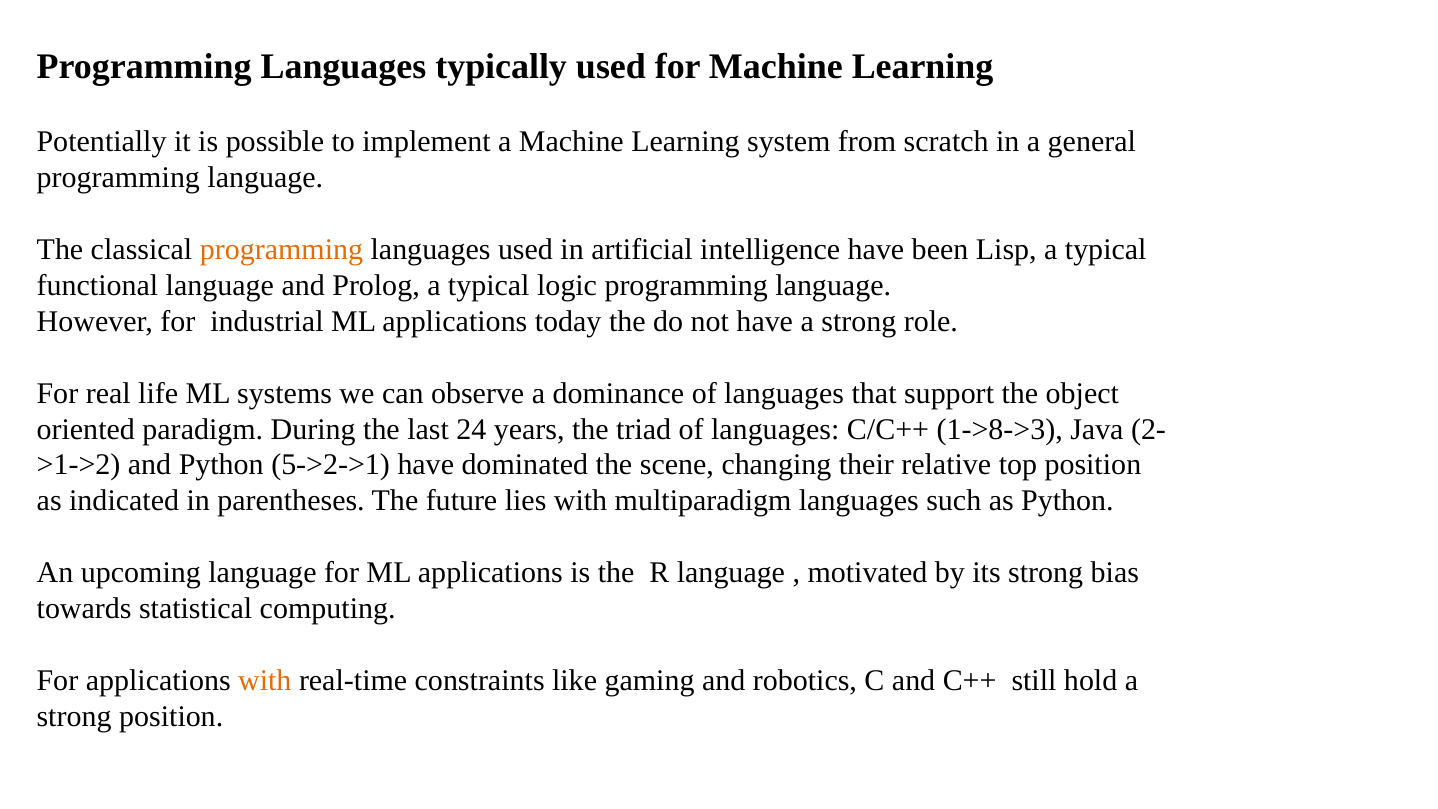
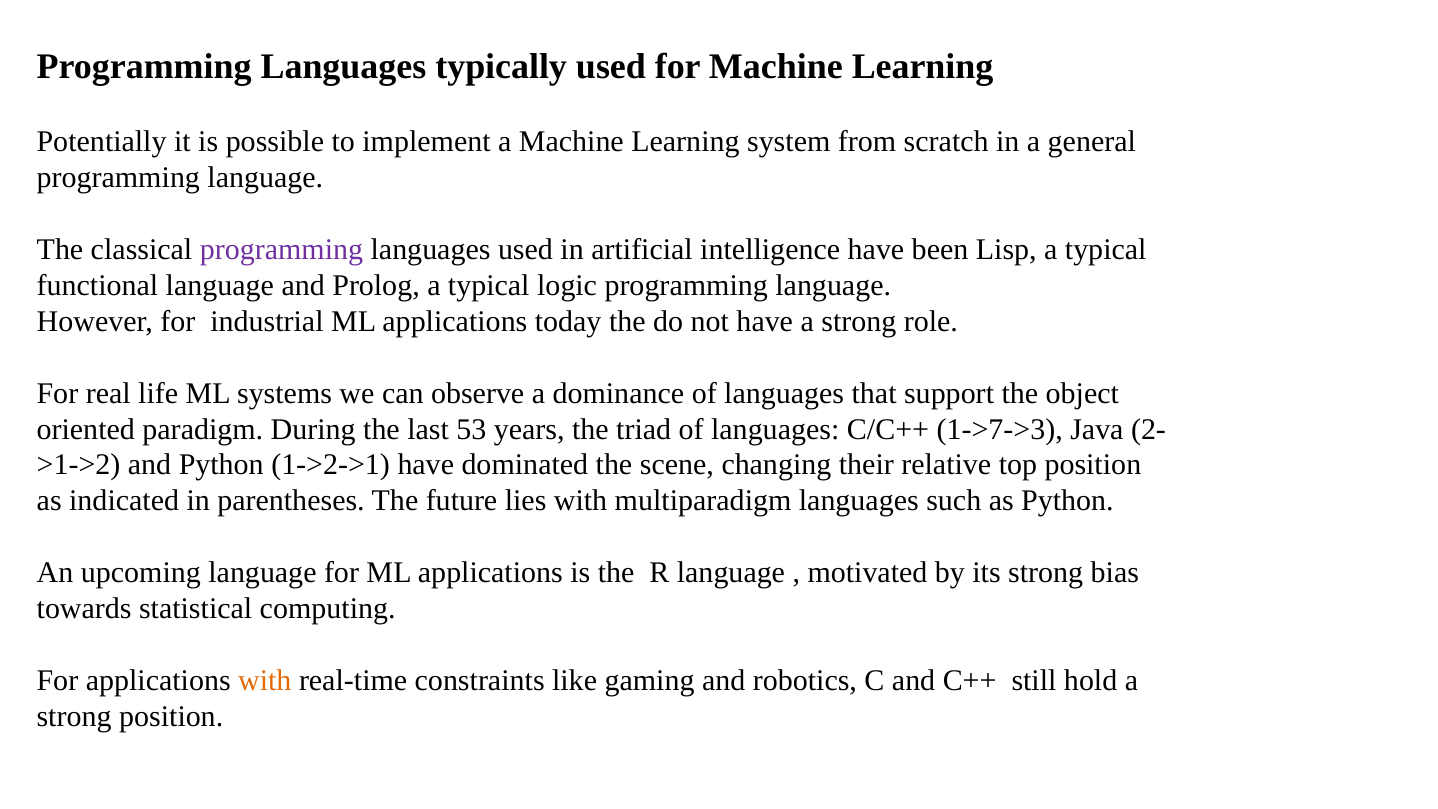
programming colour: orange -> purple (281, 249)
24: 24 -> 53 (471, 429)
1->8->3: 1->8->3 -> 1->7->3 (1000, 429)
5->2->1: 5->2->1 -> 1->2->1 (331, 465)
